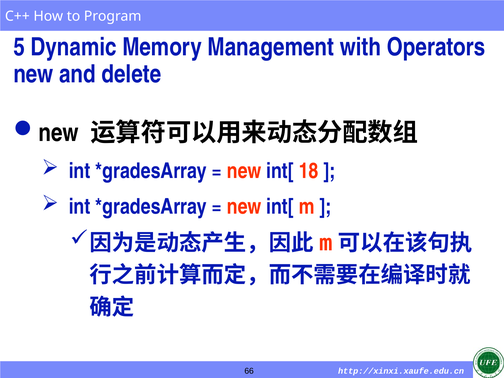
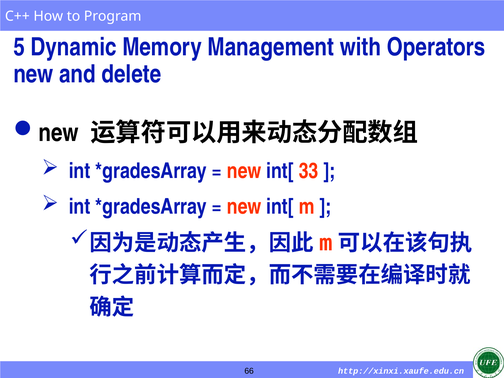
18: 18 -> 33 (309, 171)
